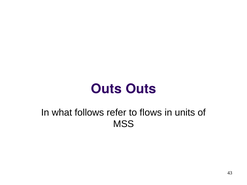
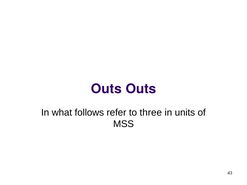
flows: flows -> three (151, 113)
